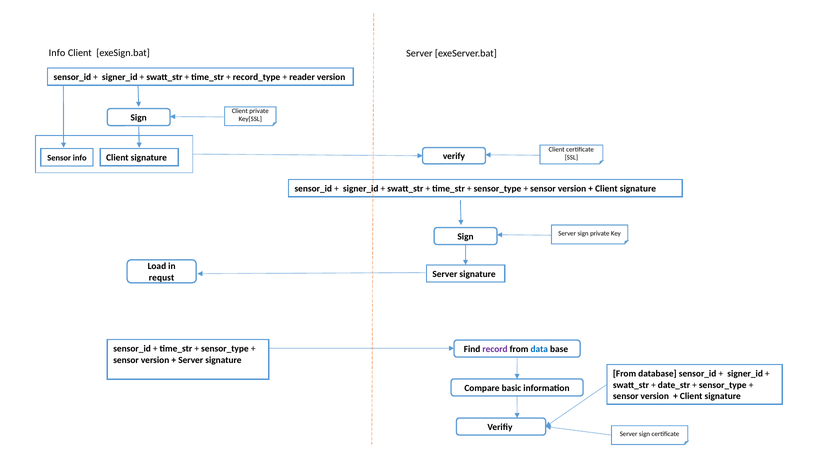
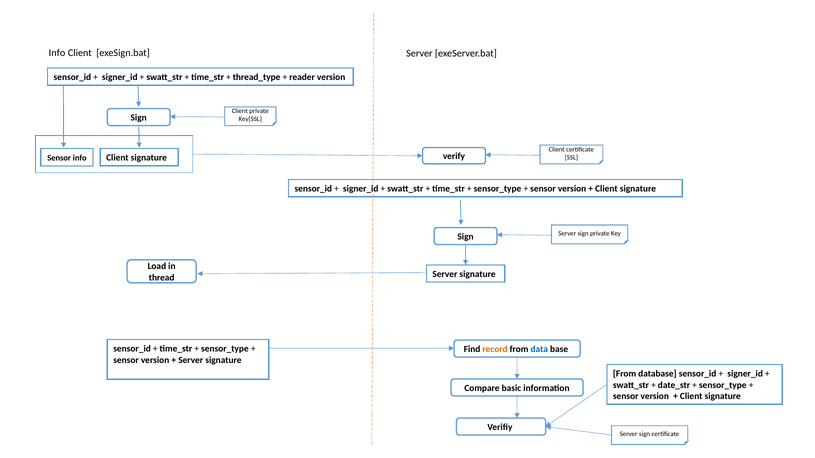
record_type: record_type -> thread_type (257, 77)
requst: requst -> thread (162, 278)
record colour: purple -> orange (495, 350)
